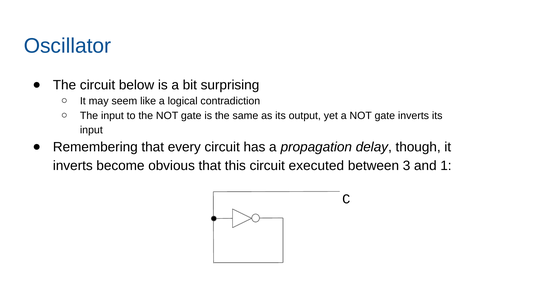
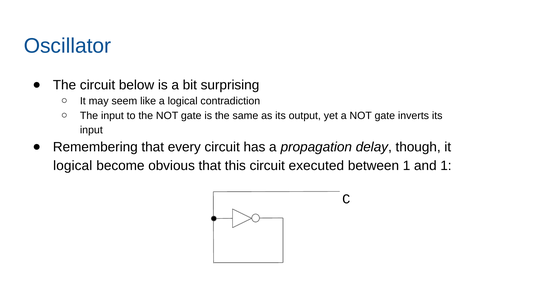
inverts: inverts -> logical (73, 166)
between 3: 3 -> 1 (407, 166)
